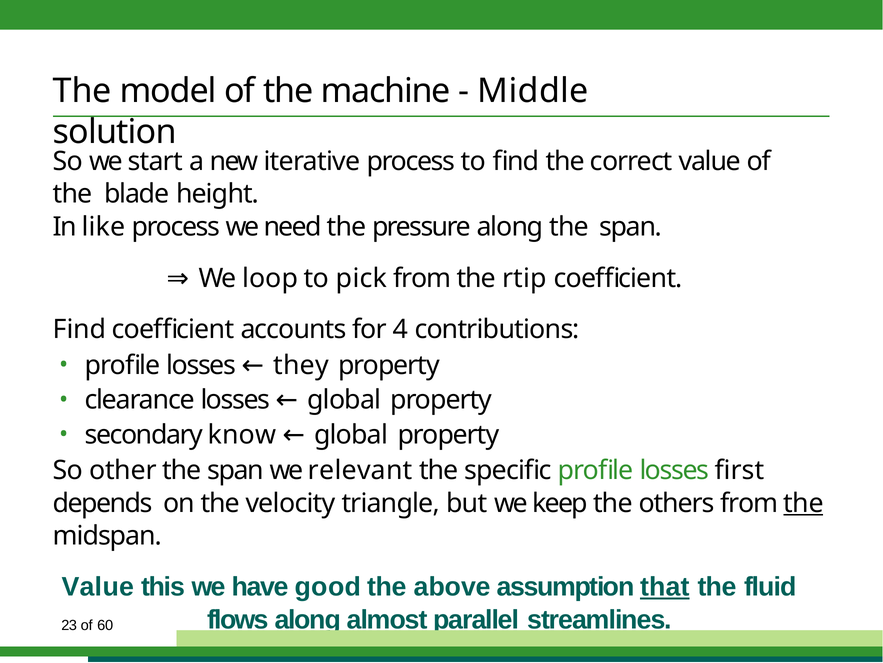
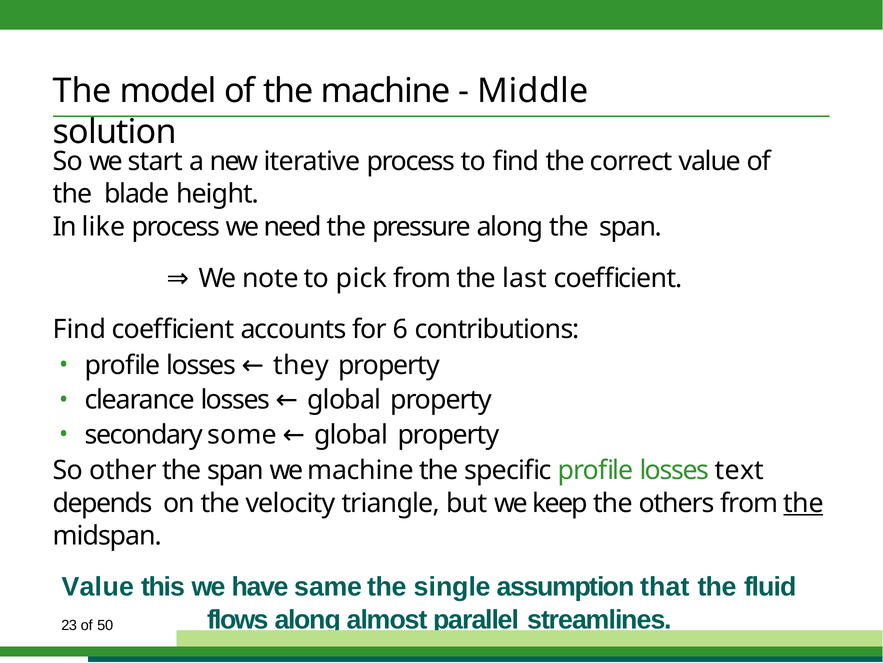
loop: loop -> note (270, 278)
rtip: rtip -> last (525, 278)
4: 4 -> 6 (400, 329)
know: know -> some (242, 435)
we relevant: relevant -> machine (361, 470)
first: first -> text (739, 470)
good: good -> same (328, 587)
above: above -> single (452, 587)
that underline: present -> none (665, 587)
60: 60 -> 50 (105, 625)
